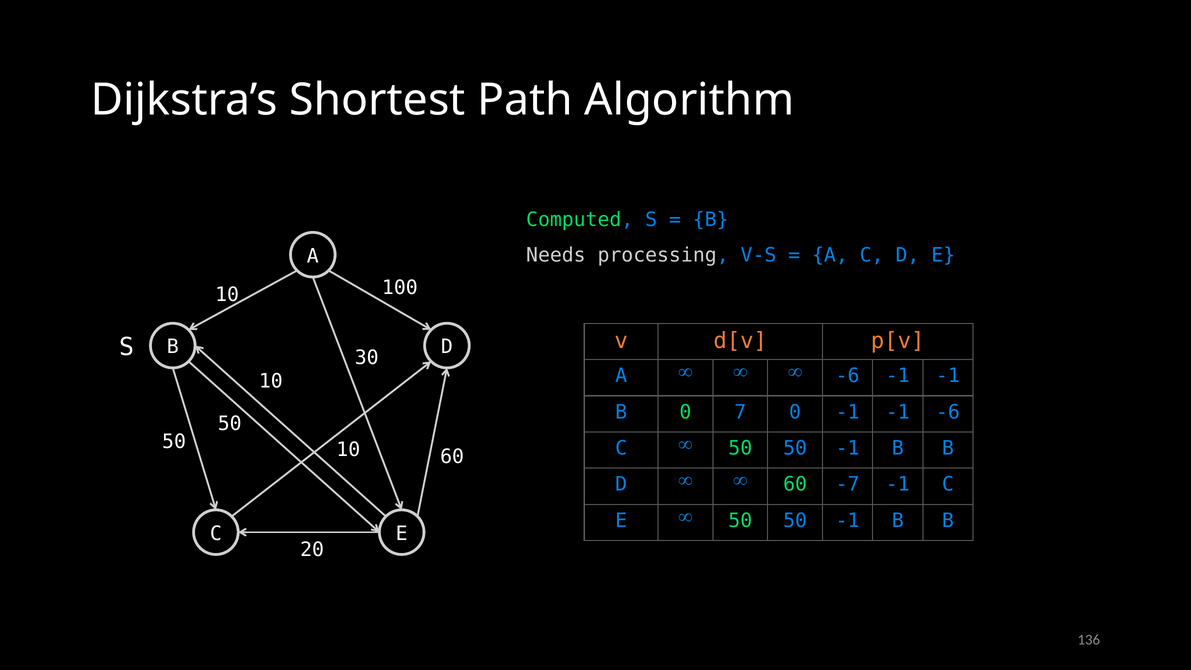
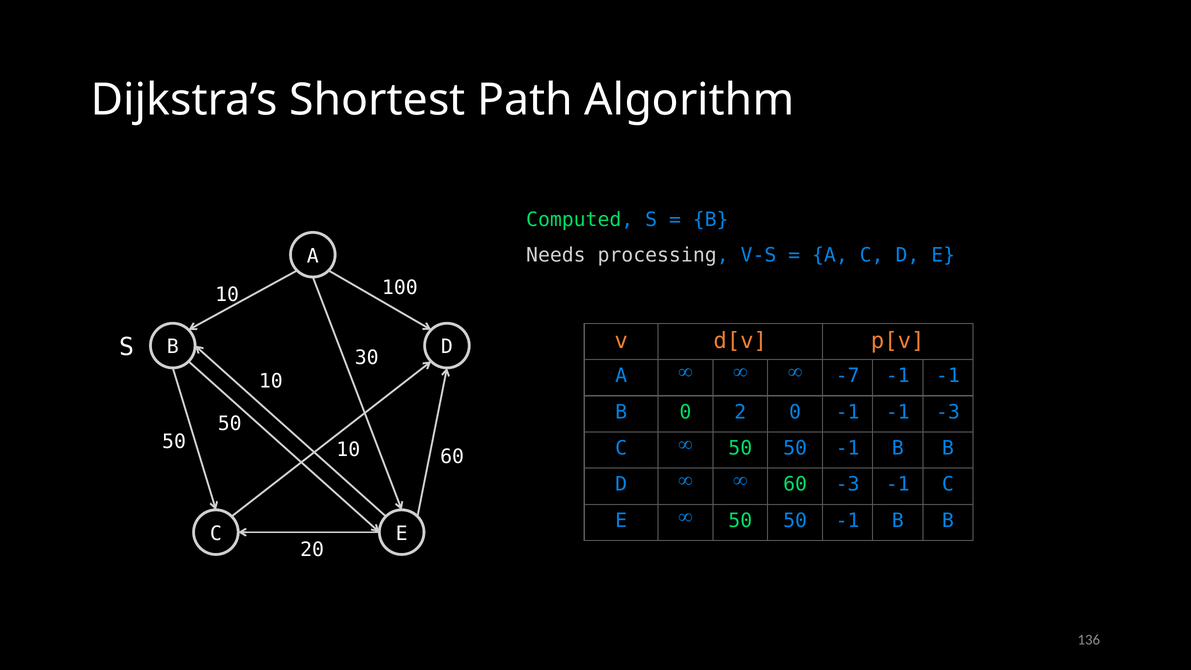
-6: -6 -> -7 (848, 376)
7: 7 -> 2 (740, 412)
-1 -6: -6 -> -3 (948, 412)
60 -7: -7 -> -3 (848, 484)
